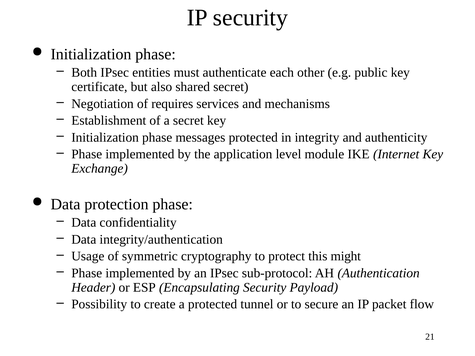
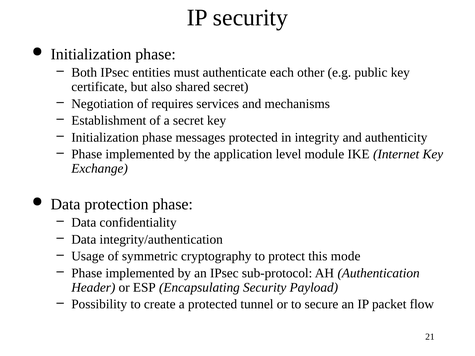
might: might -> mode (346, 256)
